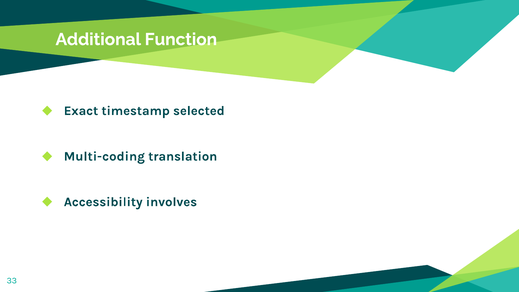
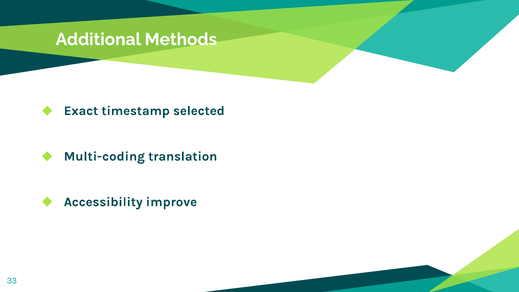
Function: Function -> Methods (181, 39)
involves: involves -> improve (171, 202)
